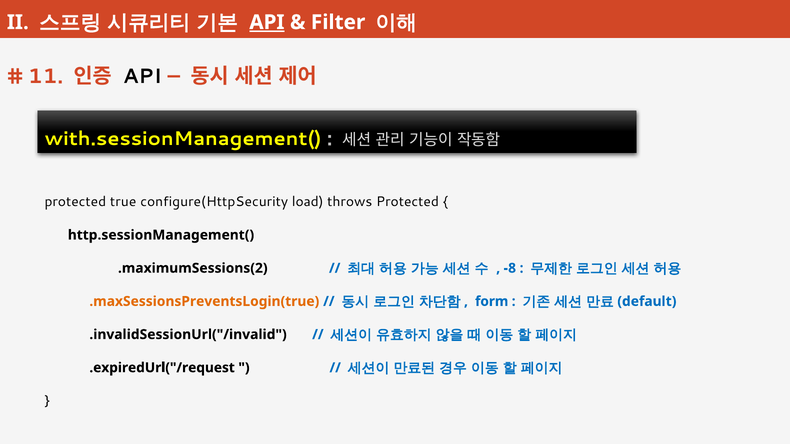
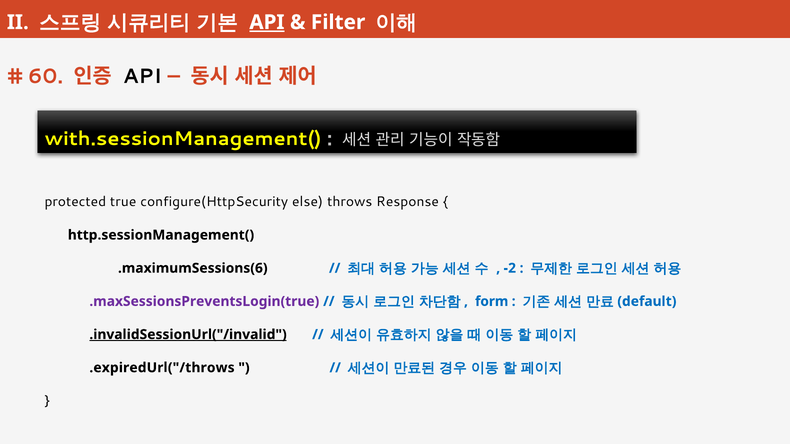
11: 11 -> 60 (45, 77)
load: load -> else (308, 202)
throws Protected: Protected -> Response (408, 202)
.maximumSessions(2: .maximumSessions(2 -> .maximumSessions(6 (193, 268)
-8: -8 -> -2 (510, 268)
.maxSessionsPreventsLogin(true colour: orange -> purple (204, 302)
.invalidSessionUrl("/invalid underline: none -> present (188, 335)
.expiredUrl("/request: .expiredUrl("/request -> .expiredUrl("/throws (162, 368)
